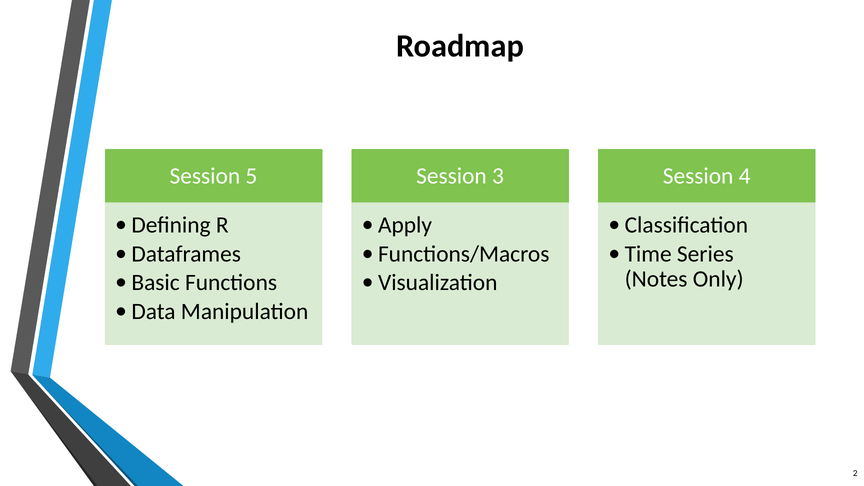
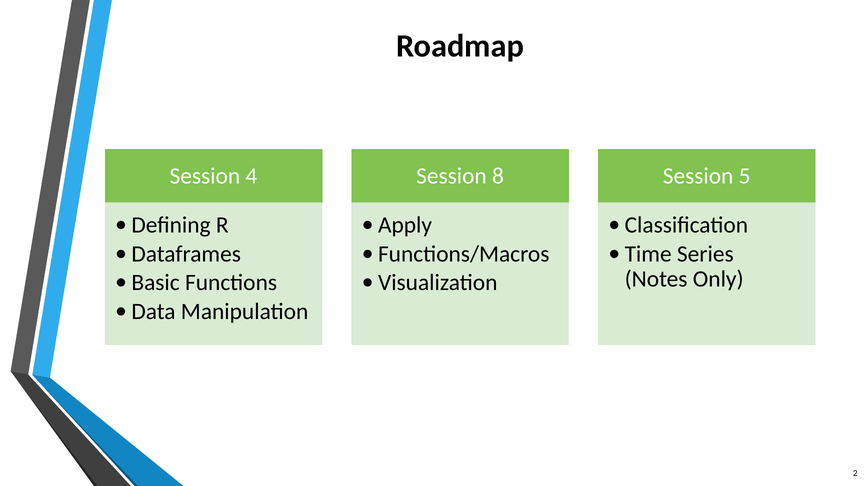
5: 5 -> 4 (251, 176)
3: 3 -> 8 (498, 176)
4: 4 -> 5 (745, 176)
